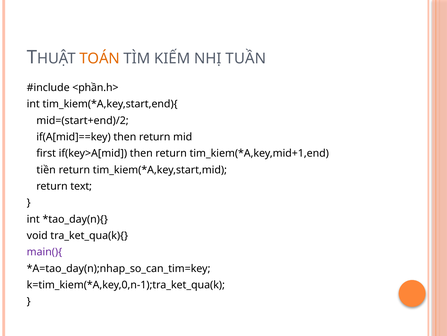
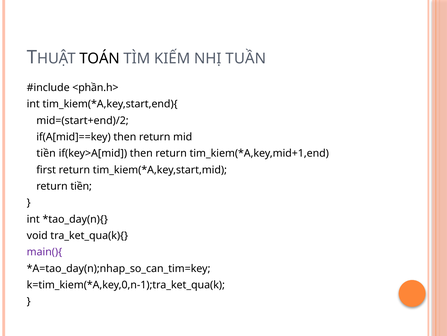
TOÁN colour: orange -> black (100, 58)
first: first -> tiền (46, 153)
tiền: tiền -> first (46, 170)
return text: text -> tiền (81, 186)
